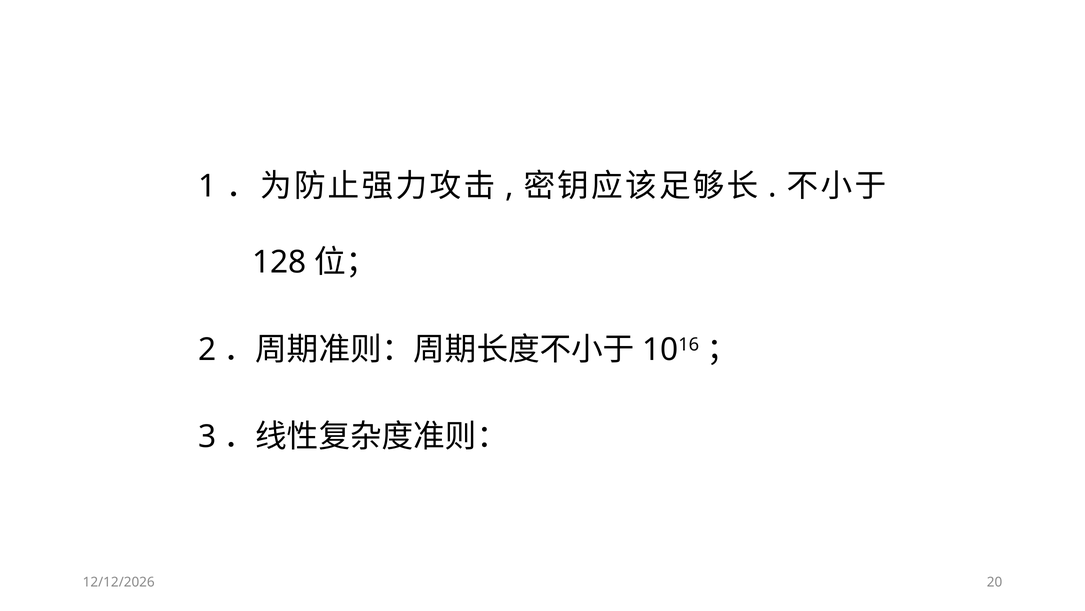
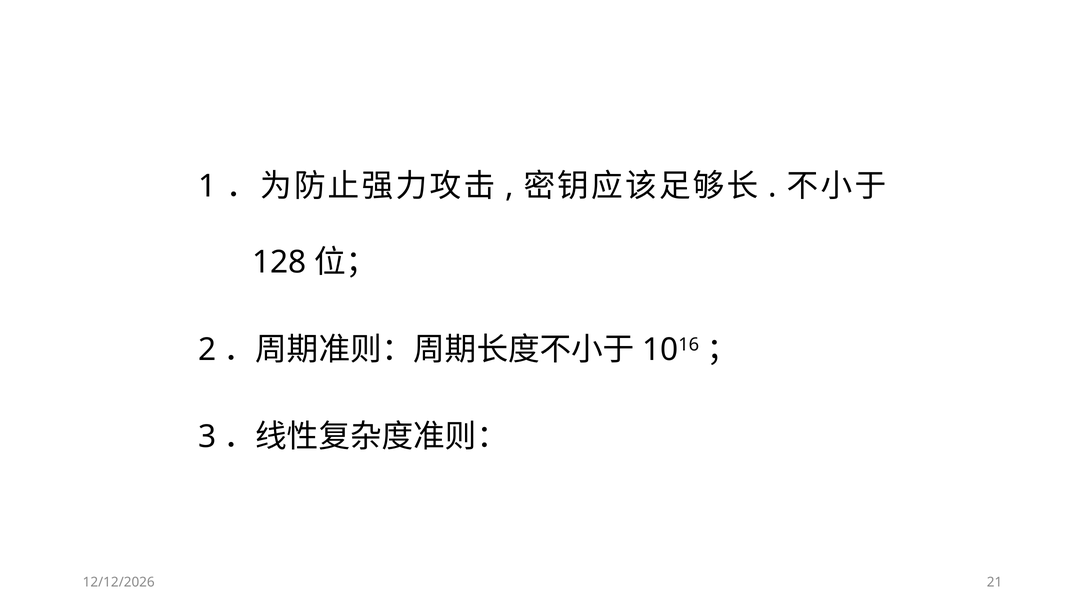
20: 20 -> 21 (995, 582)
